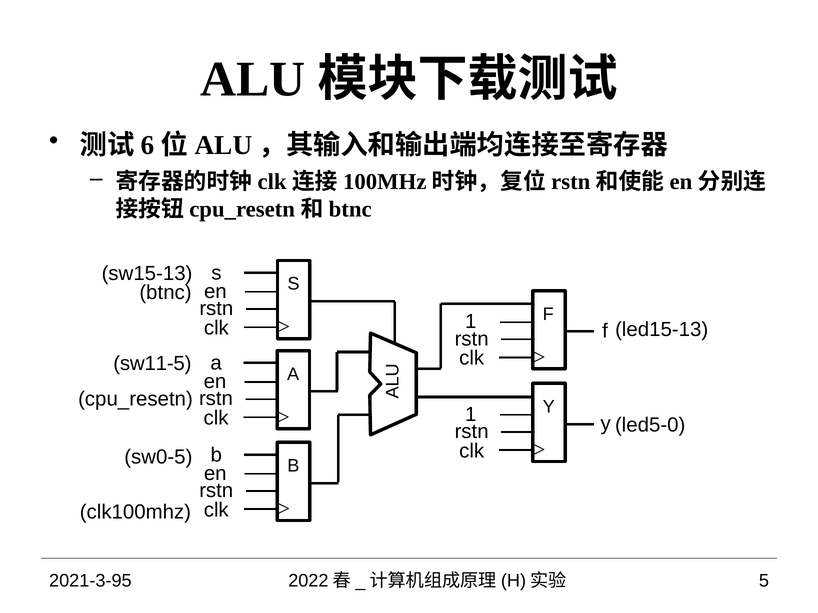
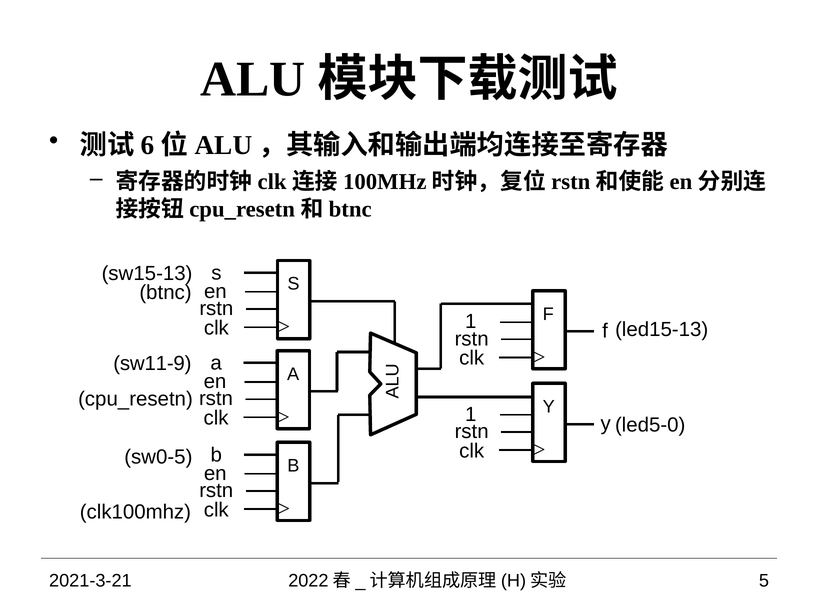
sw11-5: sw11-5 -> sw11-9 (152, 364)
2021-3-95: 2021-3-95 -> 2021-3-21 (90, 581)
